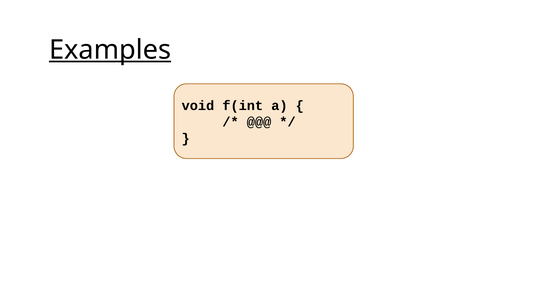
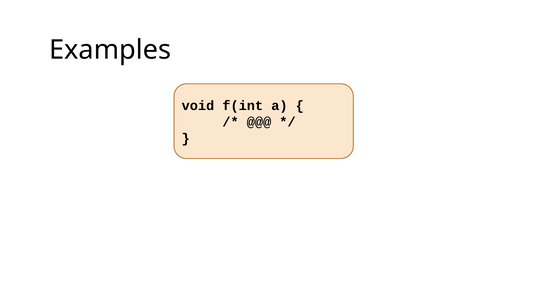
Examples underline: present -> none (110, 50)
